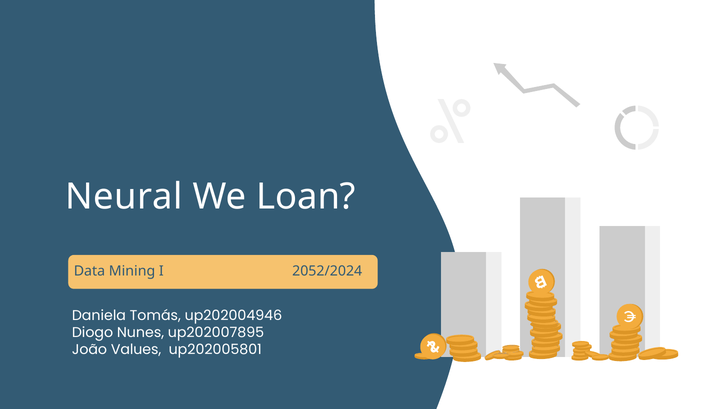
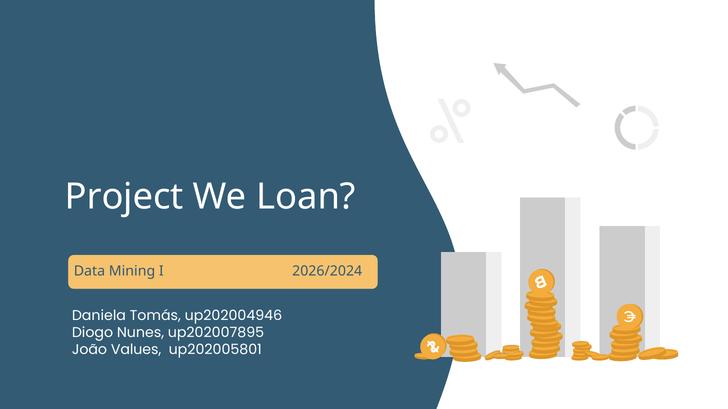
Neural: Neural -> Project (124, 197)
2052/2024: 2052/2024 -> 2026/2024 (327, 272)
